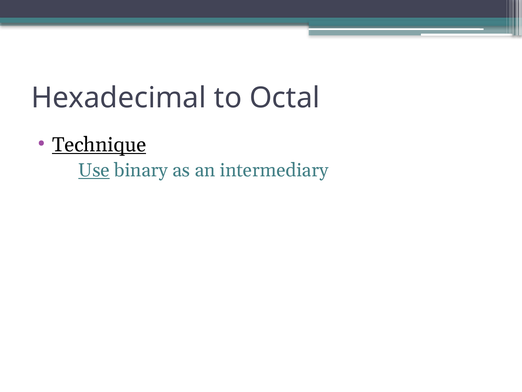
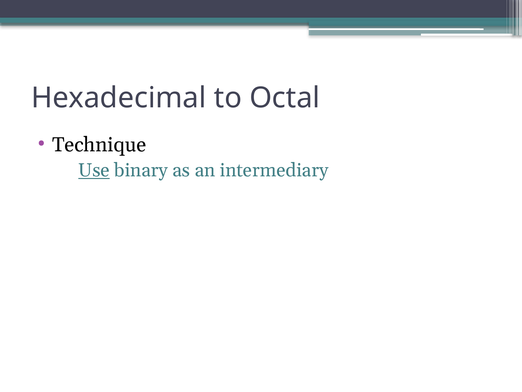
Technique underline: present -> none (99, 145)
